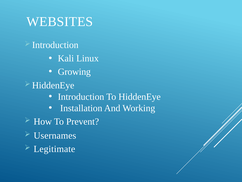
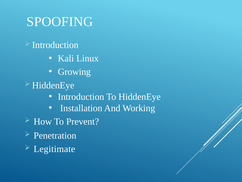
WEBSITES: WEBSITES -> SPOOFING (60, 22)
Usernames: Usernames -> Penetration (55, 135)
